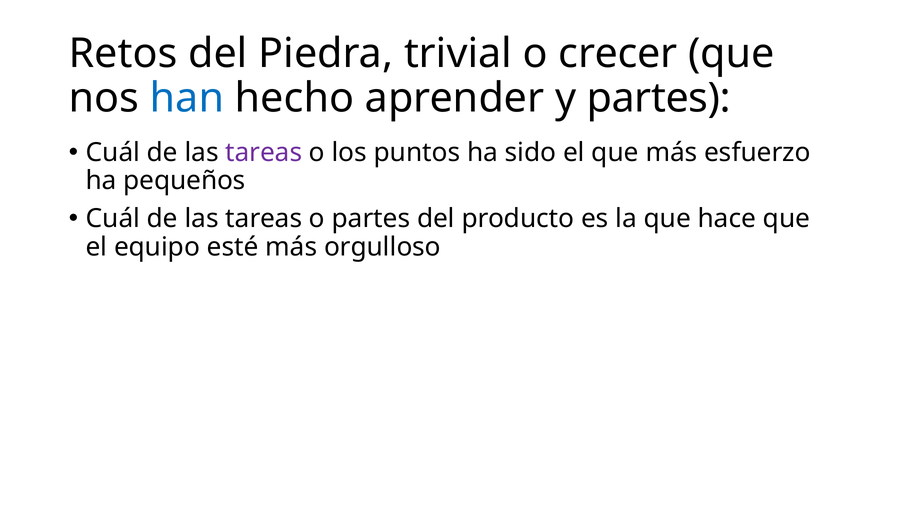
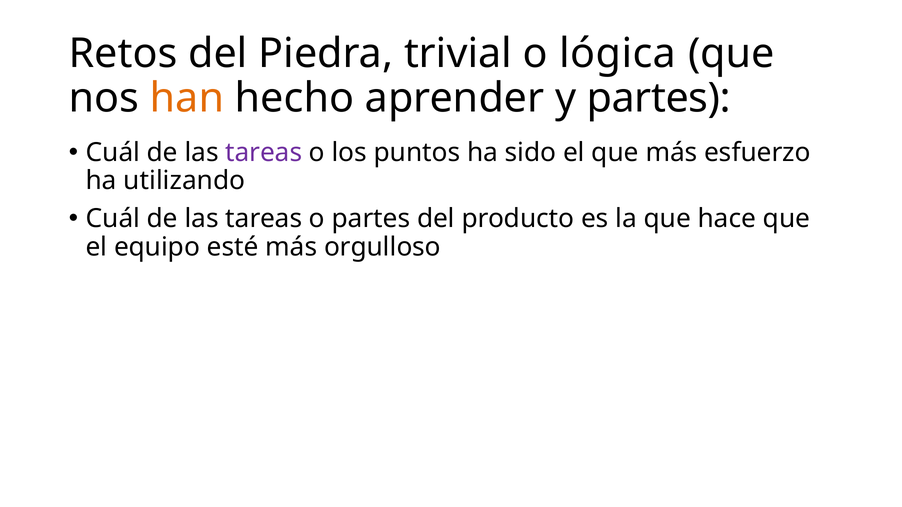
crecer: crecer -> lógica (618, 53)
han colour: blue -> orange (187, 98)
pequeños: pequeños -> utilizando (184, 181)
